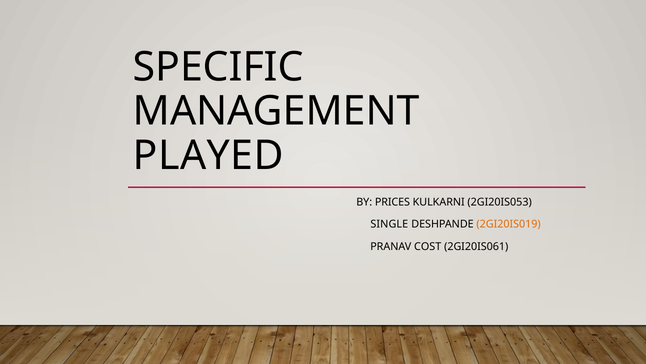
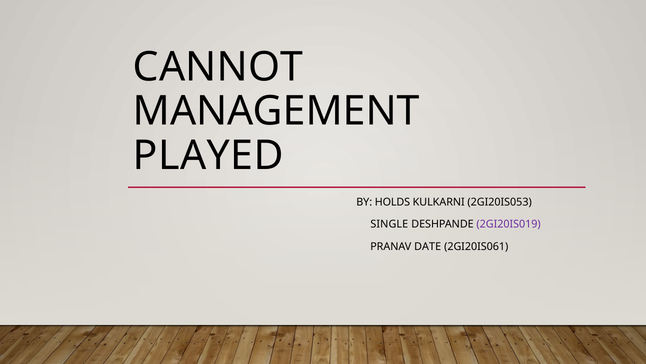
SPECIFIC: SPECIFIC -> CANNOT (218, 67)
PRICES: PRICES -> HOLDS (392, 202)
2GI20IS019 colour: orange -> purple (509, 224)
COST: COST -> DATE (428, 246)
